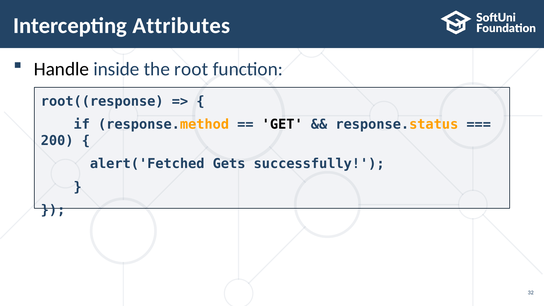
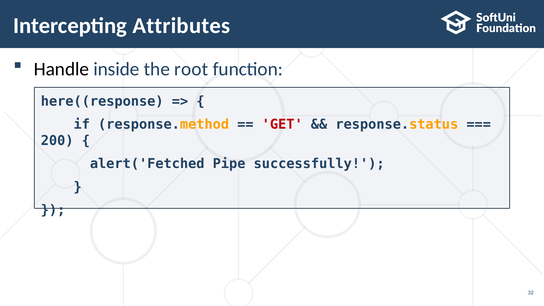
root((response: root((response -> here((response (102, 101)
GET colour: black -> red (282, 124)
Gets: Gets -> Pipe (229, 164)
